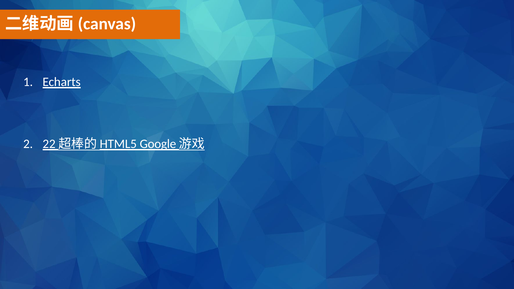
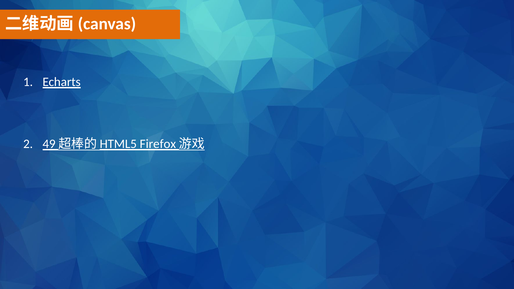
22: 22 -> 49 (49, 144)
Google: Google -> Firefox (158, 144)
